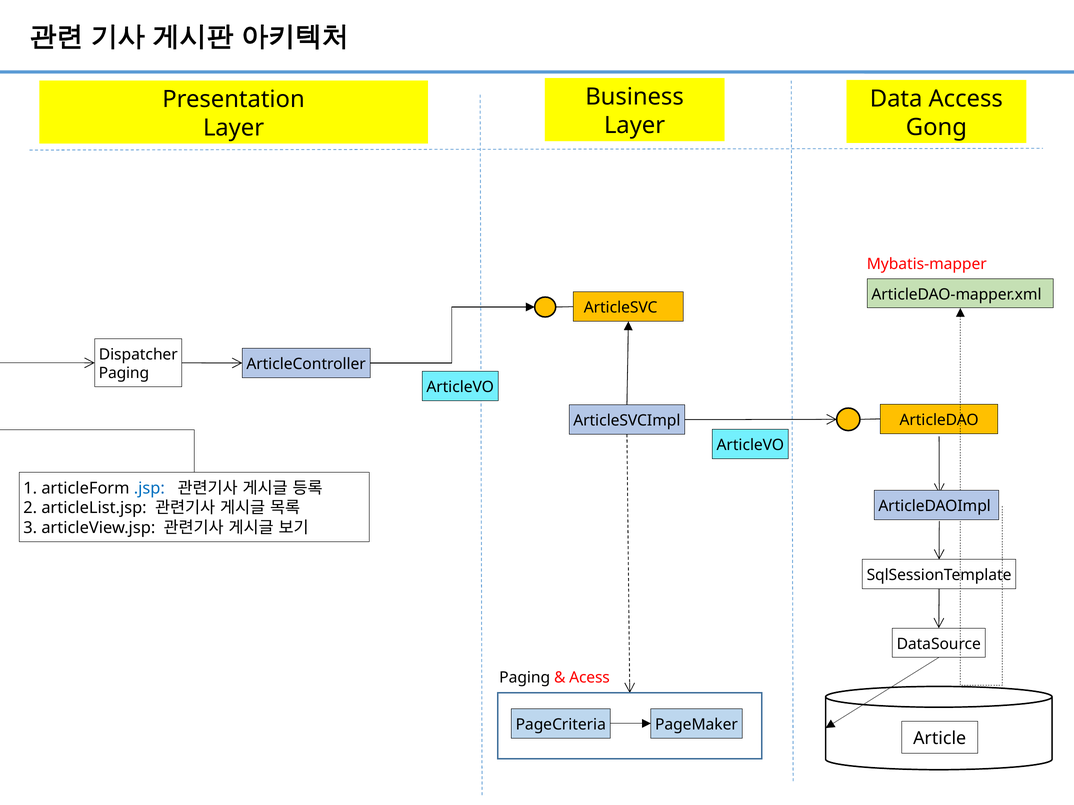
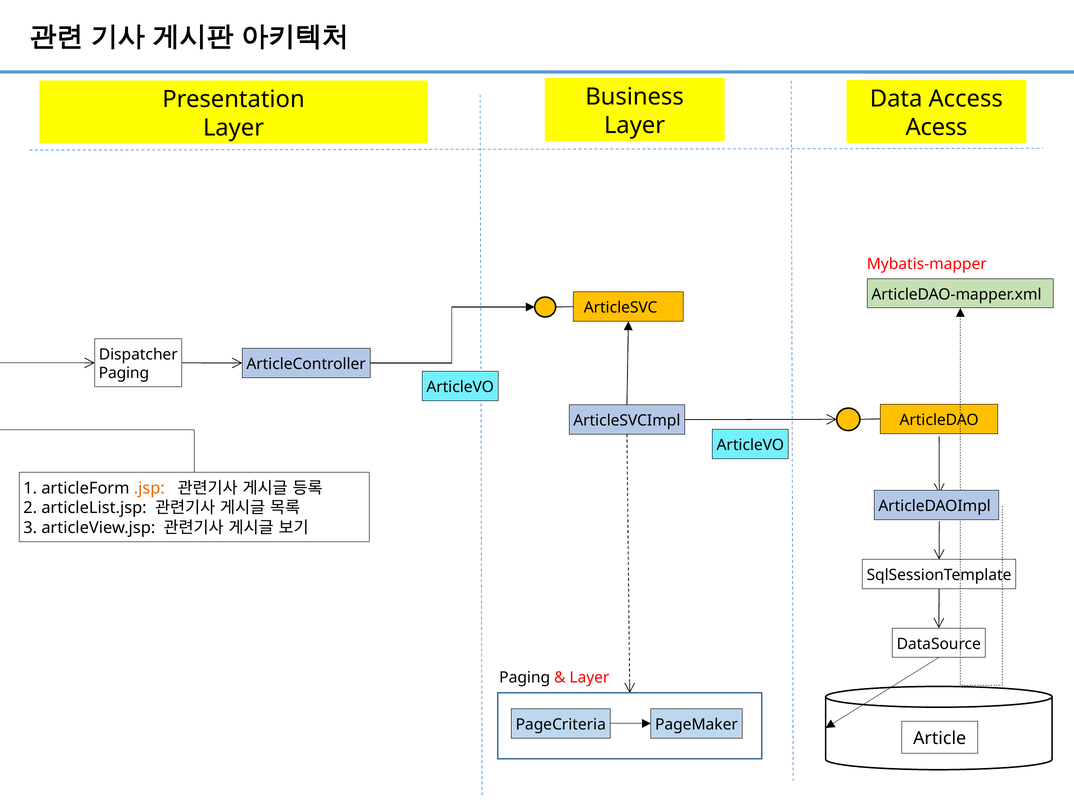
Gong: Gong -> Acess (937, 128)
.jsp colour: blue -> orange (149, 489)
Acess: Acess -> Layer (589, 678)
